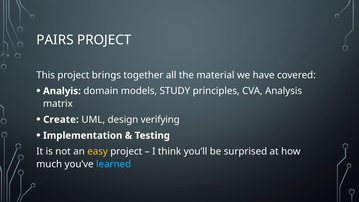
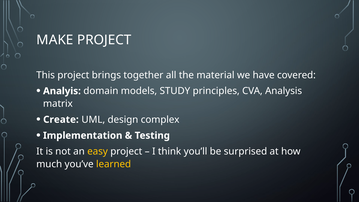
PAIRS: PAIRS -> MAKE (55, 40)
verifying: verifying -> complex (160, 120)
learned colour: light blue -> yellow (114, 164)
